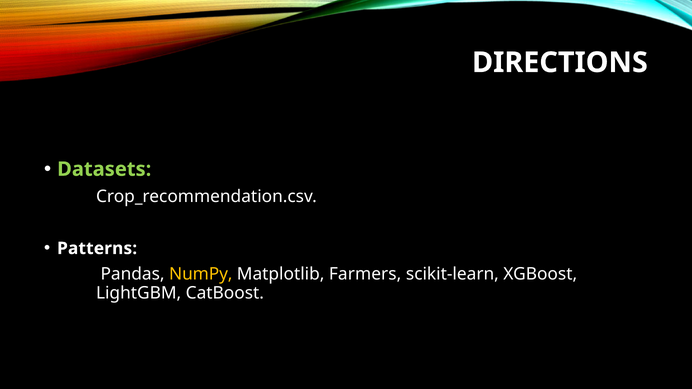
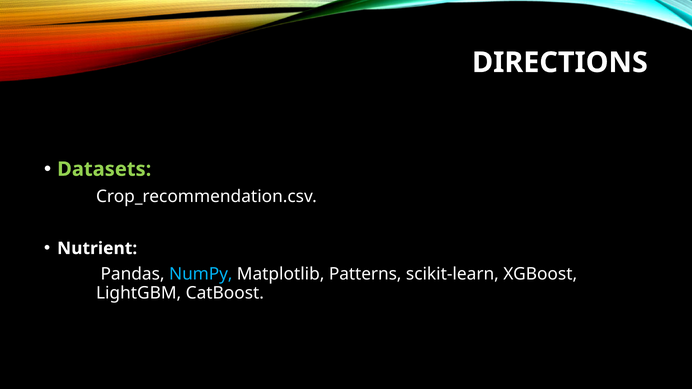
Patterns: Patterns -> Nutrient (97, 249)
NumPy colour: yellow -> light blue (201, 274)
Farmers: Farmers -> Patterns (365, 274)
